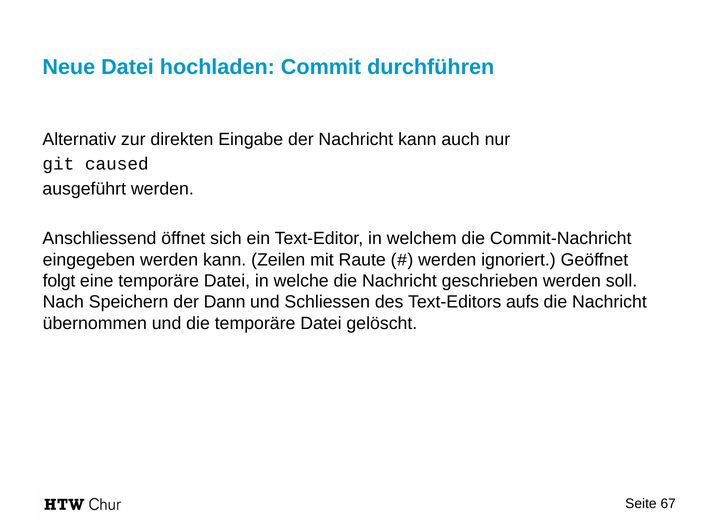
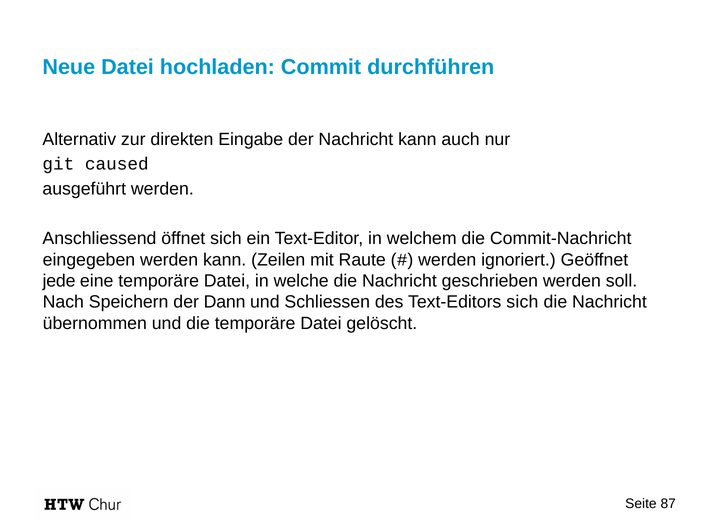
folgt: folgt -> jede (59, 281)
Text-Editors aufs: aufs -> sich (522, 302)
67: 67 -> 87 (668, 503)
